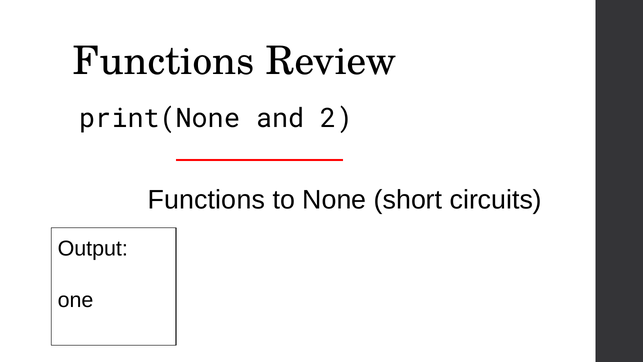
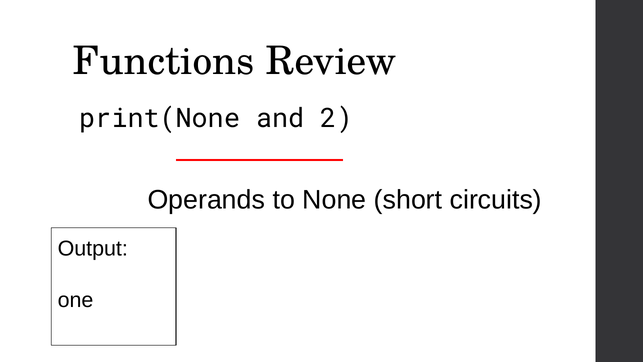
Functions: Functions -> Operands (206, 200)
